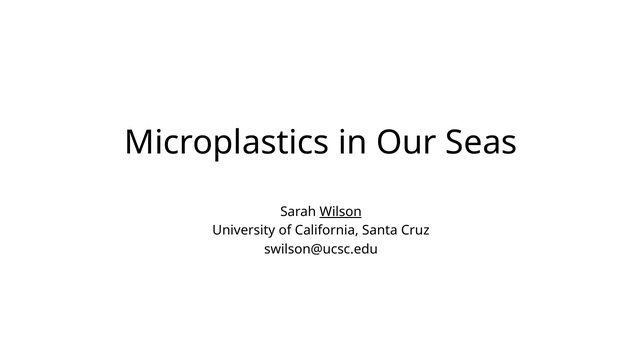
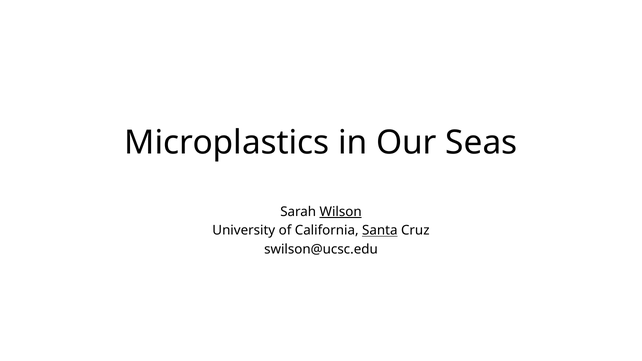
Santa underline: none -> present (380, 231)
